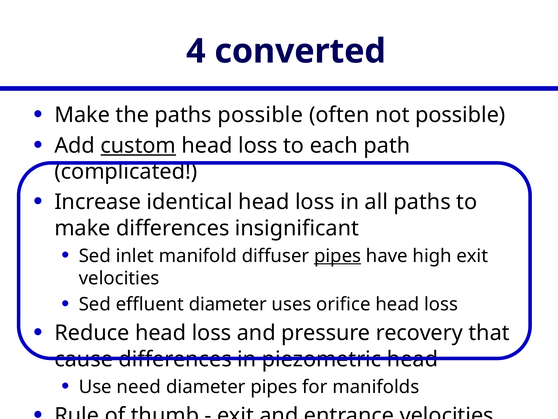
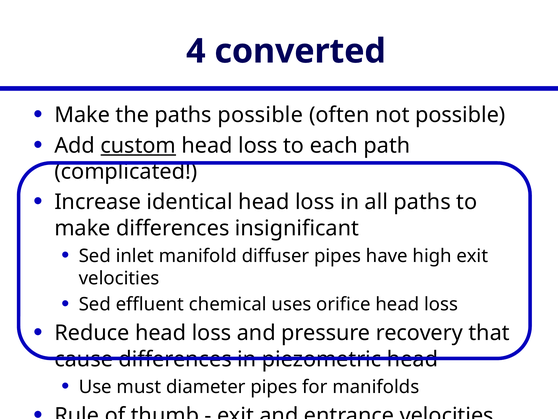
pipes underline: present -> none (338, 256)
effluent diameter: diameter -> chemical (228, 304)
Use need: need -> must (139, 386)
